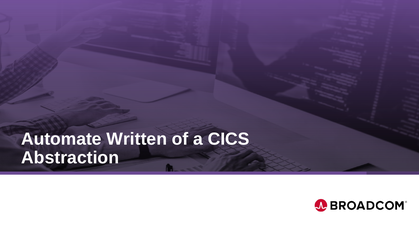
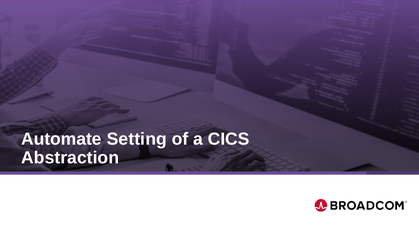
Written: Written -> Setting (137, 139)
